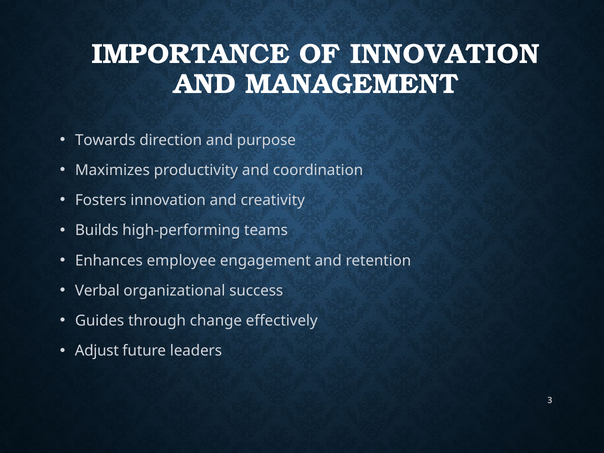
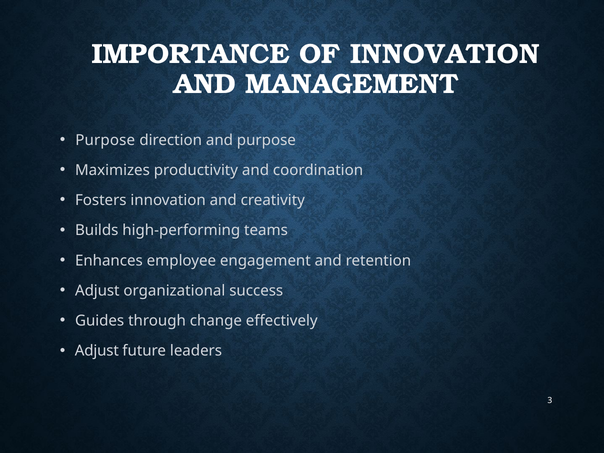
Towards: Towards -> Purpose (105, 140)
Verbal: Verbal -> Adjust (97, 291)
